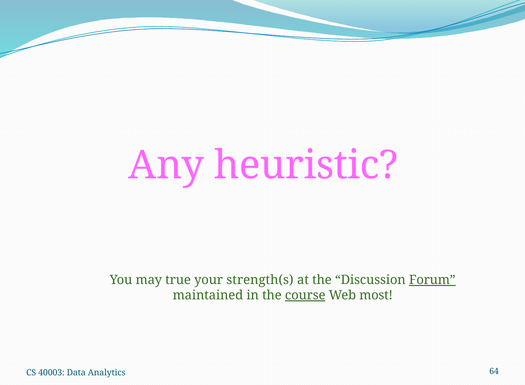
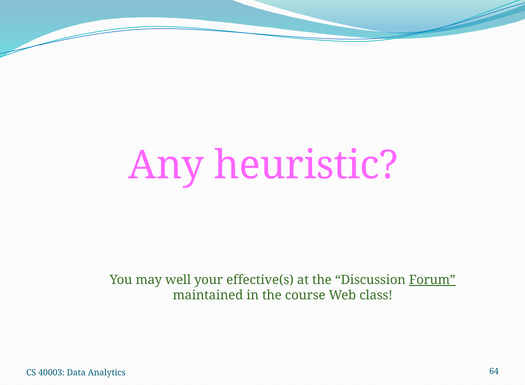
true: true -> well (178, 280)
strength(s: strength(s -> effective(s (260, 280)
course underline: present -> none (305, 295)
most: most -> class (376, 295)
